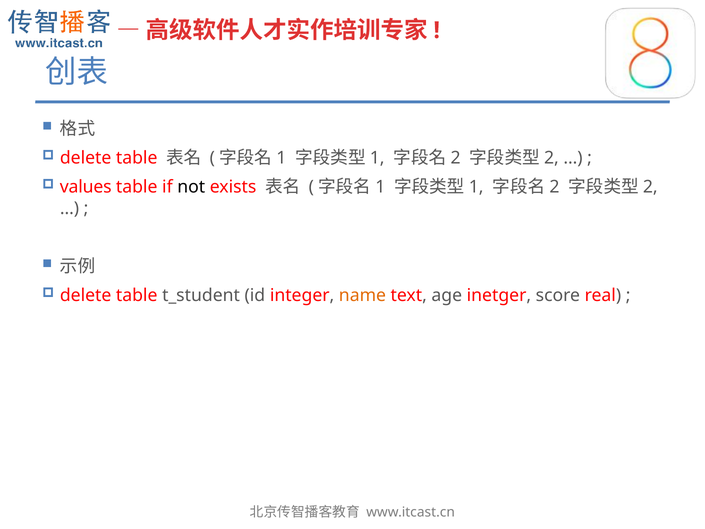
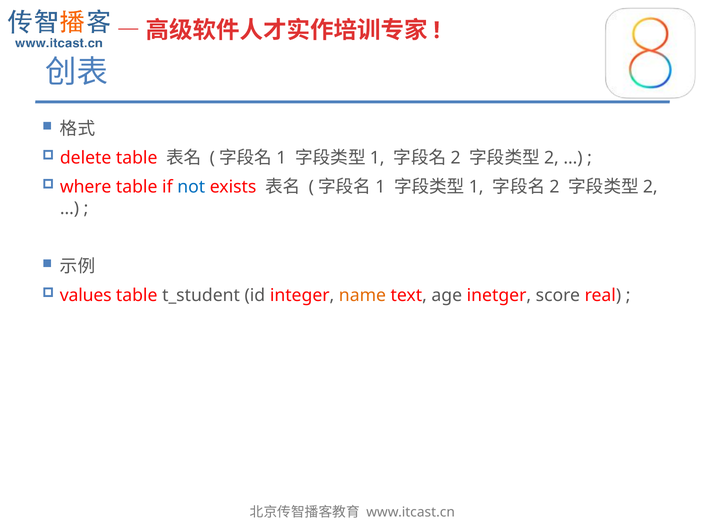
values: values -> where (86, 187)
not colour: black -> blue (191, 187)
delete: delete -> values (86, 295)
